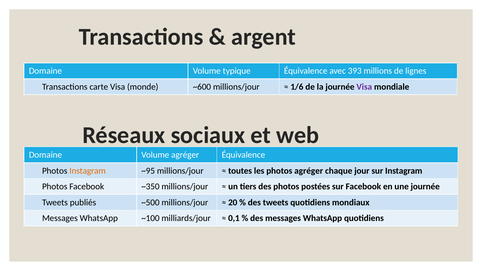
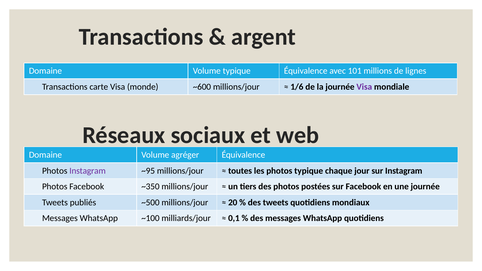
393: 393 -> 101 (355, 71)
Instagram colour: orange -> purple (88, 171)
photos agréger: agréger -> typique (309, 171)
